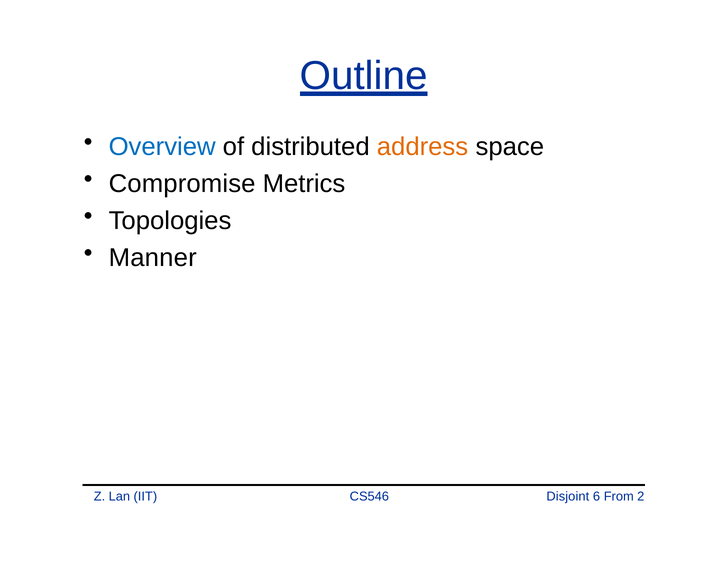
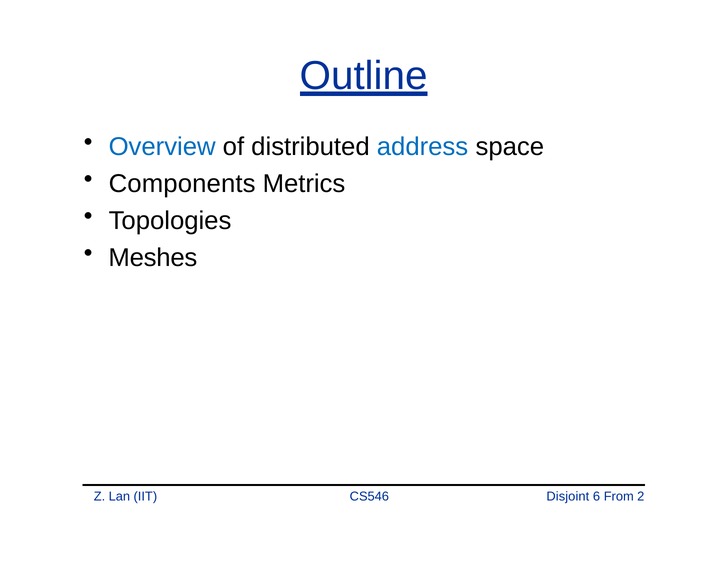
address colour: orange -> blue (423, 147)
Compromise: Compromise -> Components (182, 184)
Manner: Manner -> Meshes (153, 258)
